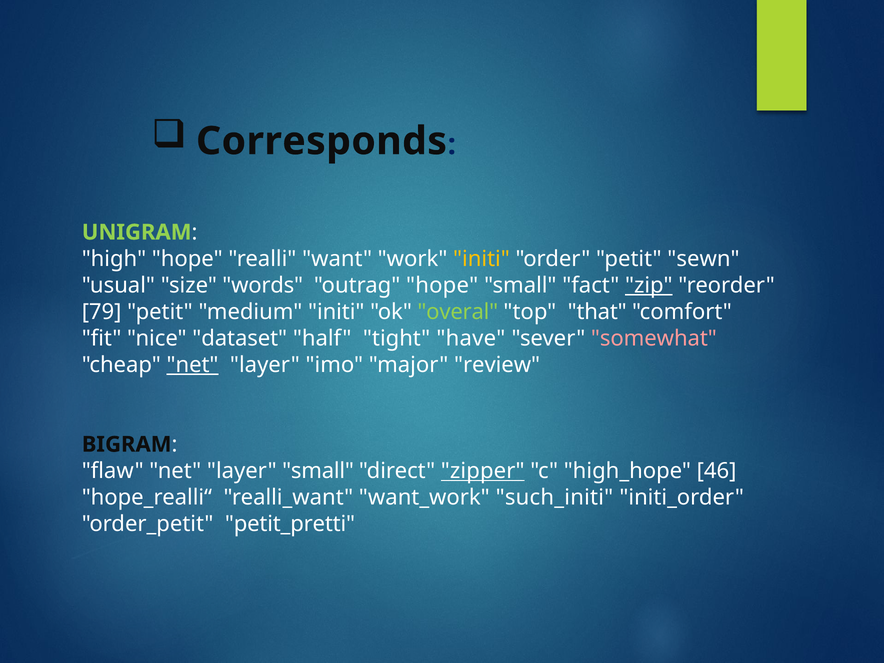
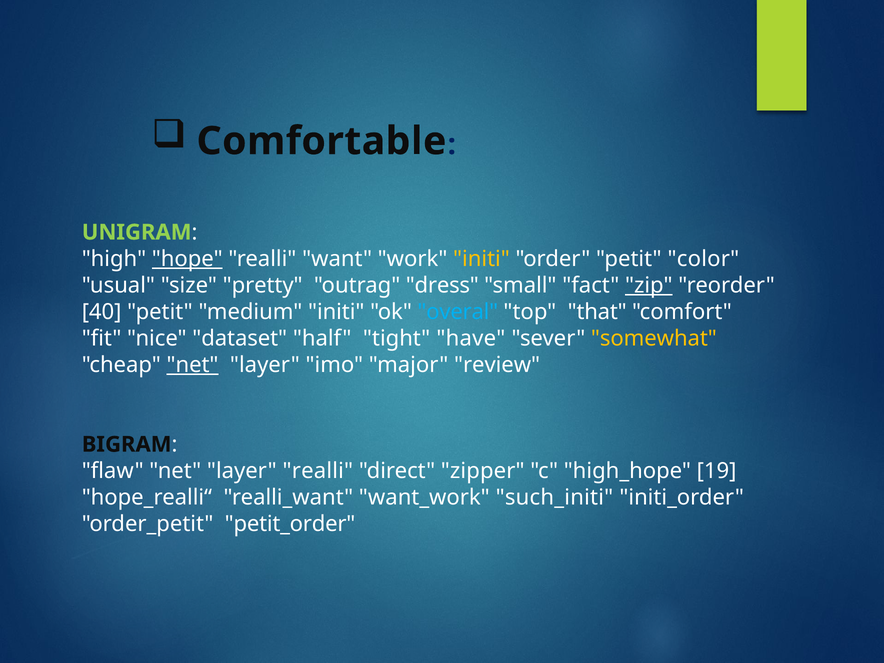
Corresponds: Corresponds -> Comfortable (321, 141)
hope underline: none -> present (187, 259)
sewn: sewn -> color (703, 259)
words: words -> pretty (263, 285)
outrag hope: hope -> dress (442, 285)
79: 79 -> 40 (102, 312)
overal colour: light green -> light blue (458, 312)
somewhat colour: pink -> yellow (654, 338)
layer small: small -> realli (318, 471)
zipper underline: present -> none (483, 471)
46: 46 -> 19 (717, 471)
petit_pretti: petit_pretti -> petit_order (290, 524)
